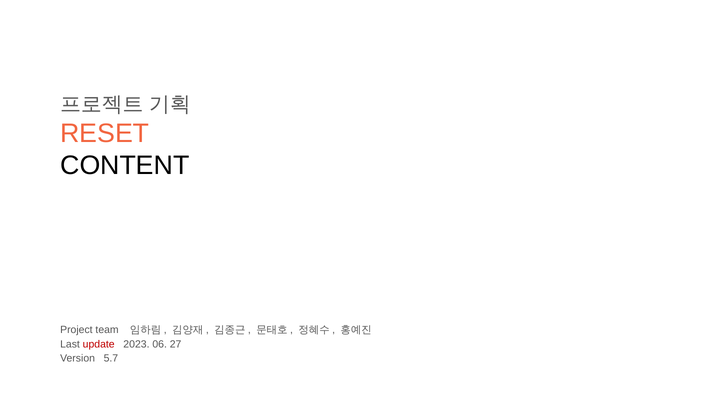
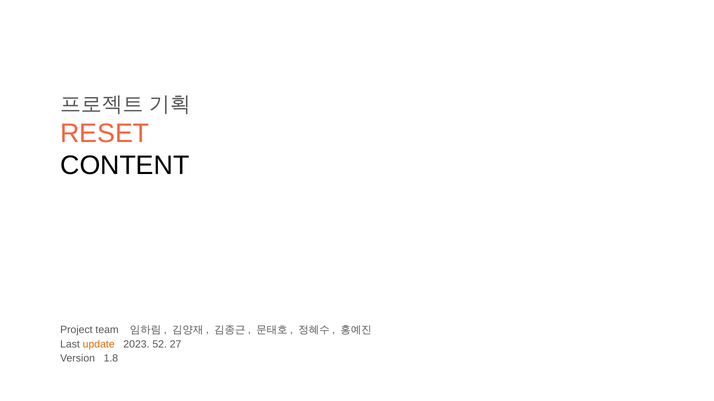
update colour: red -> orange (99, 345)
06: 06 -> 52 (160, 345)
5.7: 5.7 -> 1.8 (111, 359)
